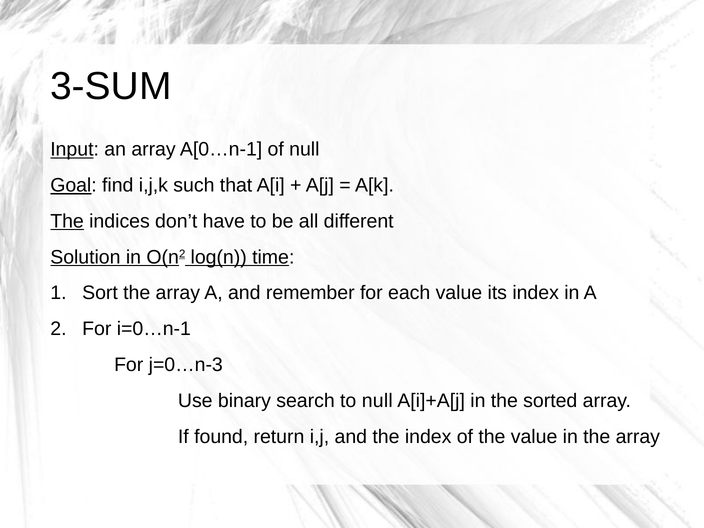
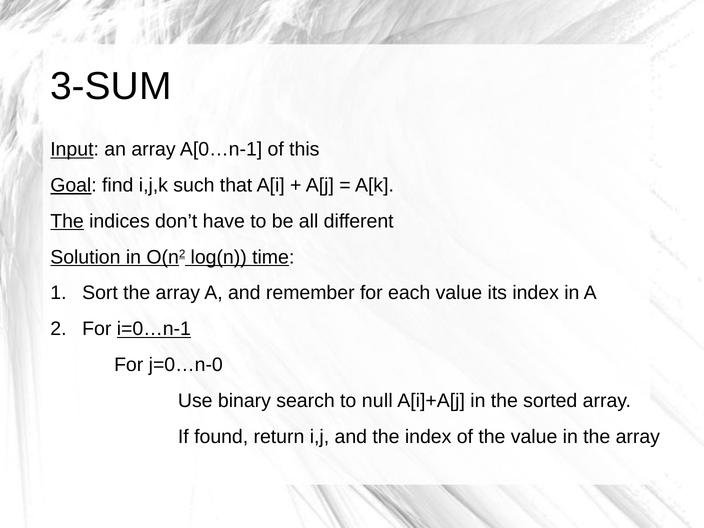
of null: null -> this (304, 149)
i=0…n-1 underline: none -> present (154, 329)
j=0…n-3: j=0…n-3 -> j=0…n-0 (186, 365)
